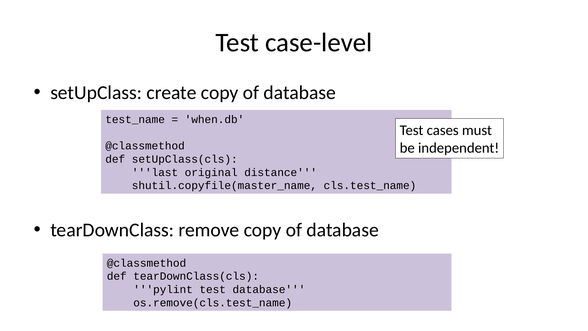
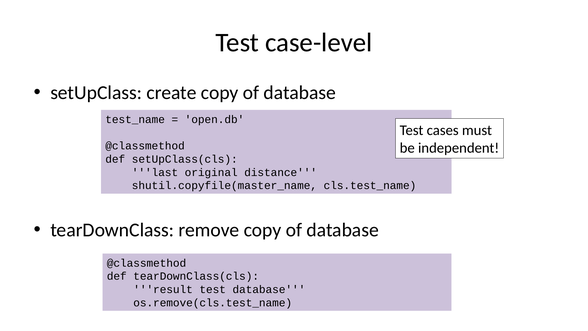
when.db: when.db -> open.db (214, 119)
pylint: pylint -> result (163, 289)
